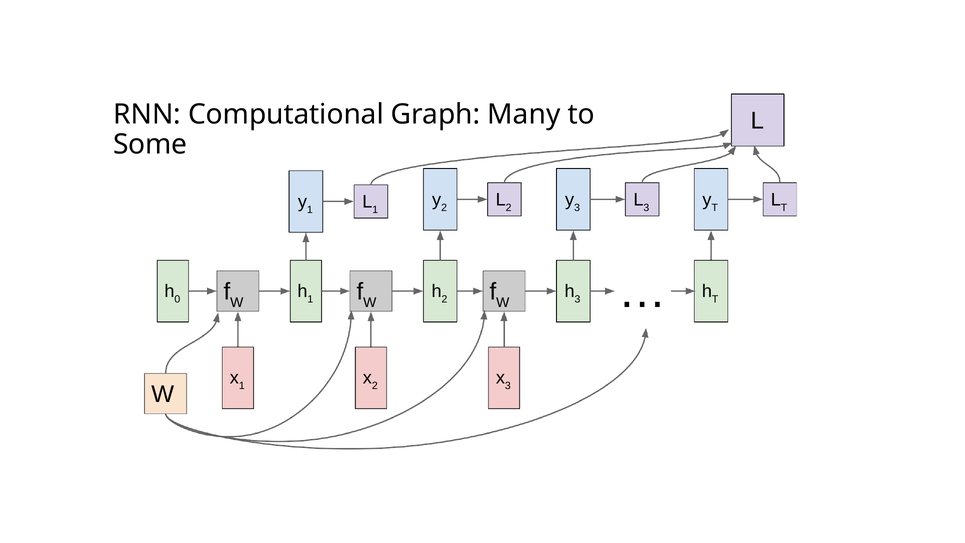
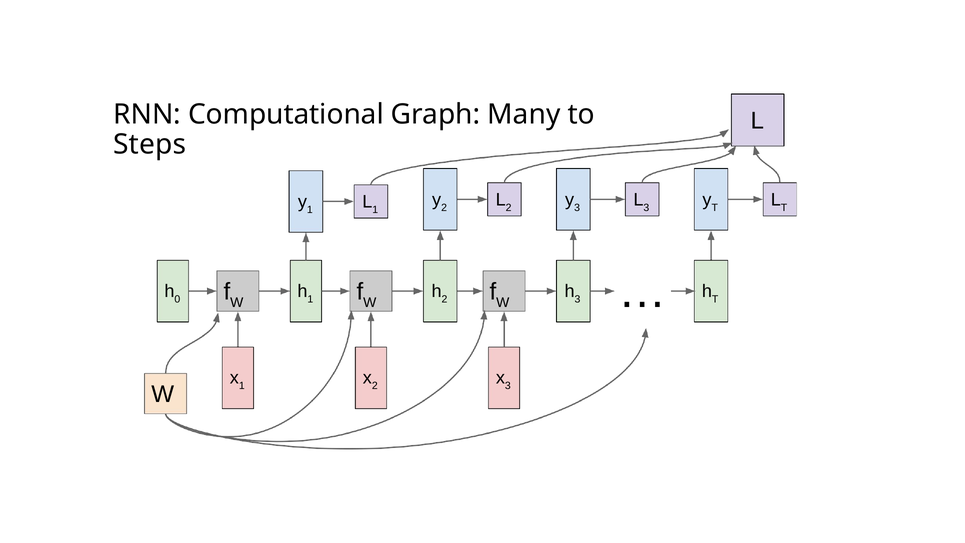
Some: Some -> Steps (150, 145)
